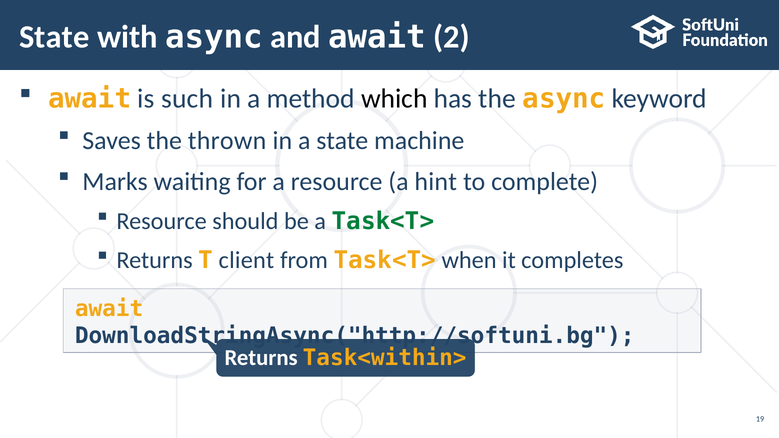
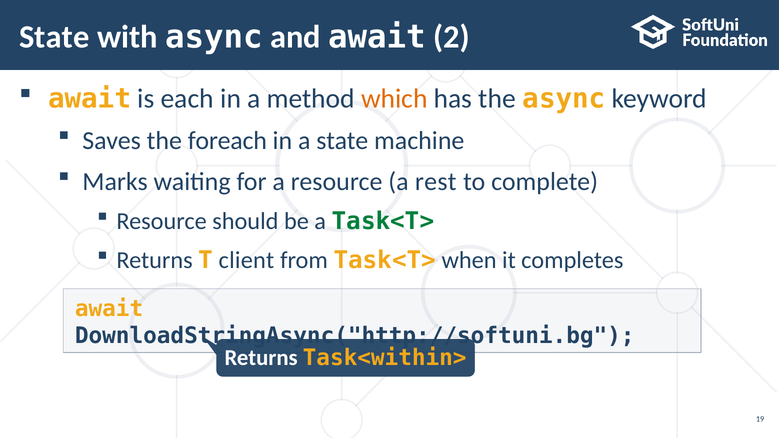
such: such -> each (187, 99)
which colour: black -> orange (394, 99)
thrown: thrown -> foreach (227, 141)
hint: hint -> rest (436, 182)
